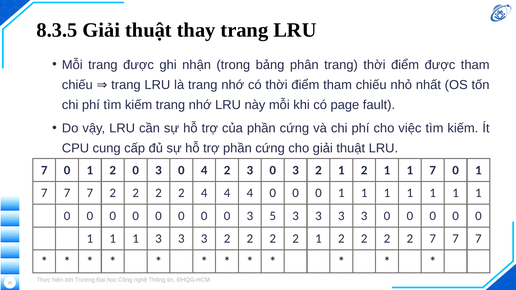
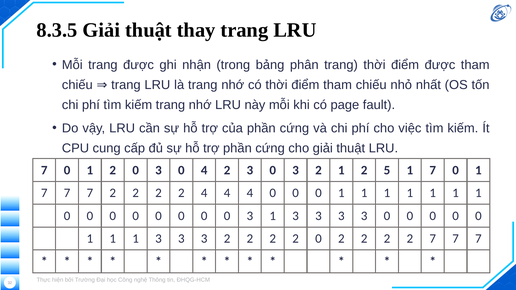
1 2 1: 1 -> 5 (387, 170)
3 5: 5 -> 1 (273, 216)
2 2 1: 1 -> 0 (318, 239)
